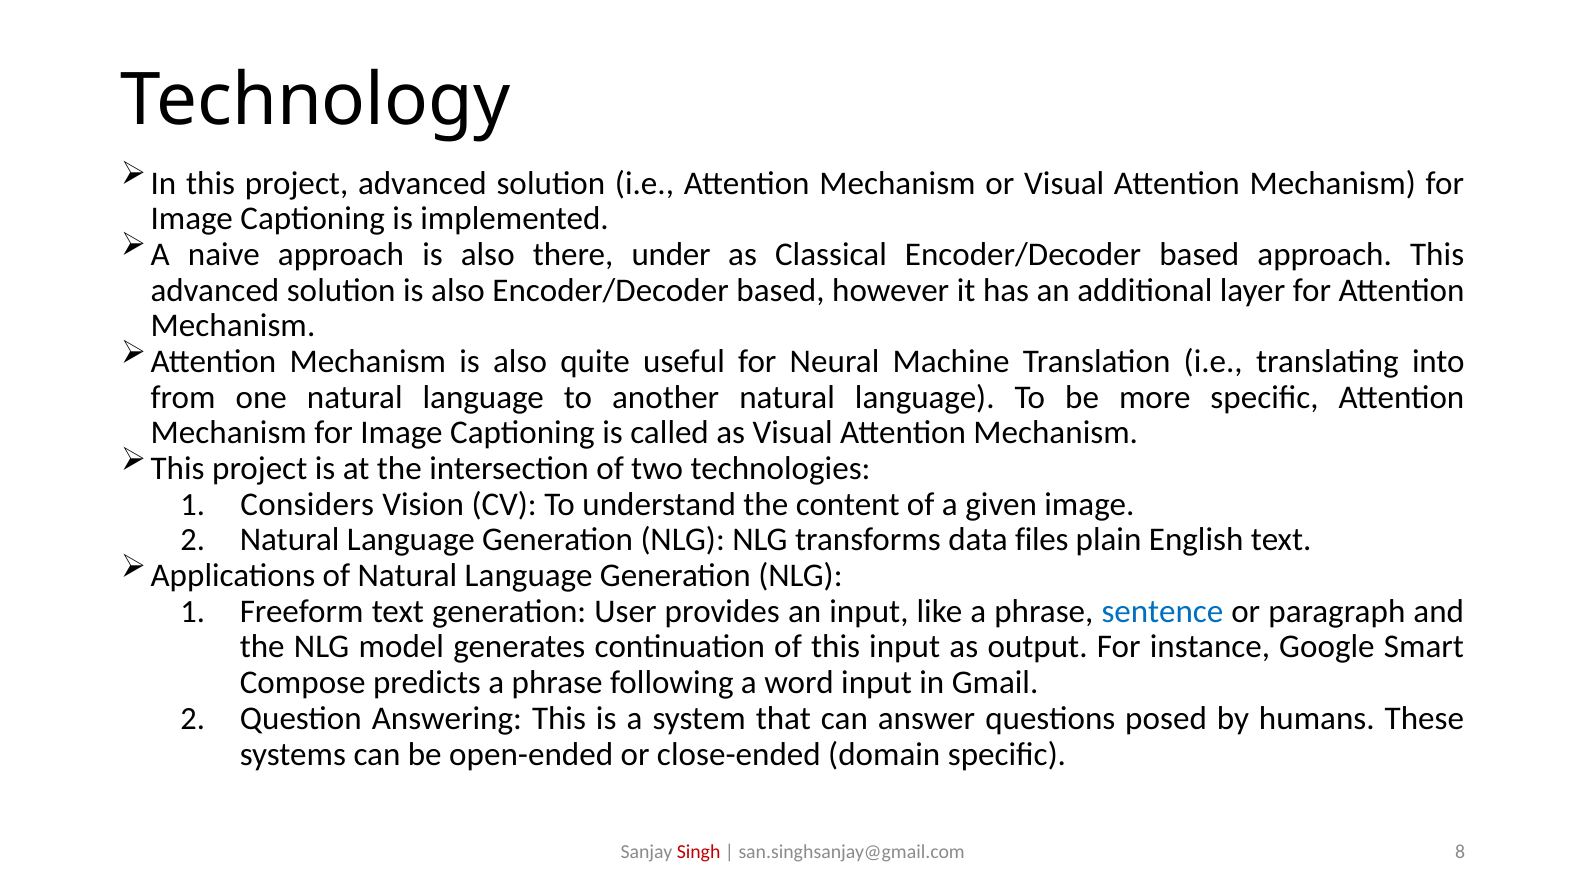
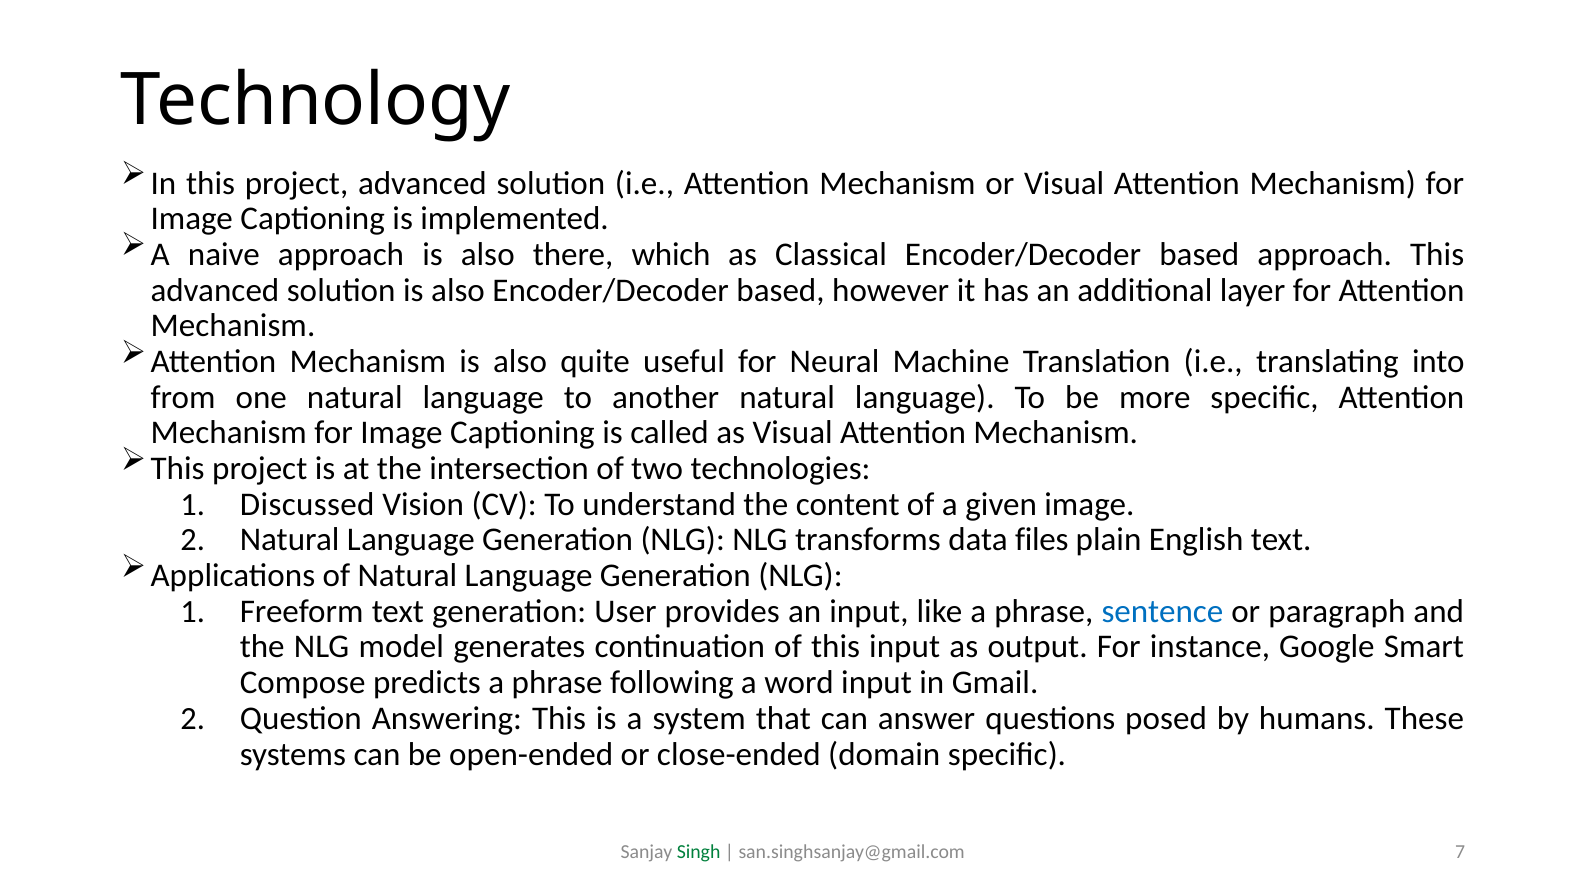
under: under -> which (671, 255)
Considers: Considers -> Discussed (307, 504)
Singh colour: red -> green (699, 852)
8: 8 -> 7 (1460, 852)
